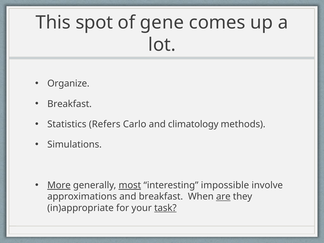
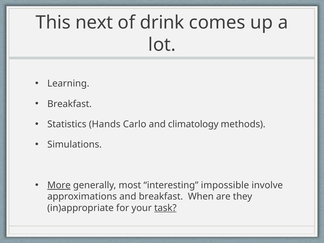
spot: spot -> next (94, 23)
gene: gene -> drink (162, 23)
Organize: Organize -> Learning (68, 84)
Refers: Refers -> Hands (105, 124)
most underline: present -> none (130, 185)
are underline: present -> none (223, 197)
